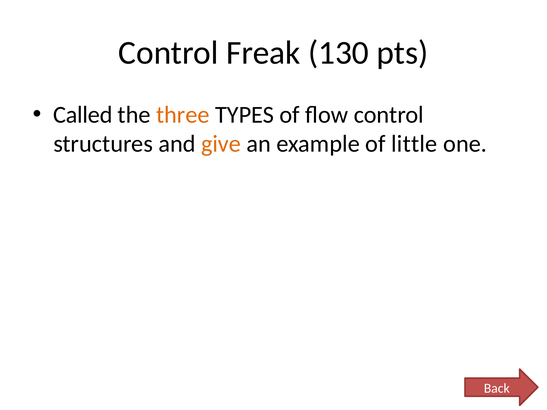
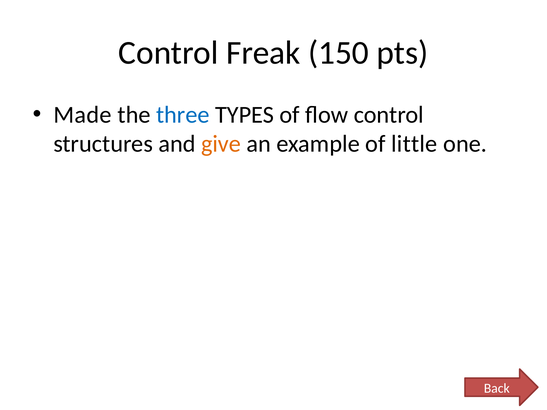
130: 130 -> 150 (338, 53)
Called: Called -> Made (83, 115)
three colour: orange -> blue (183, 115)
